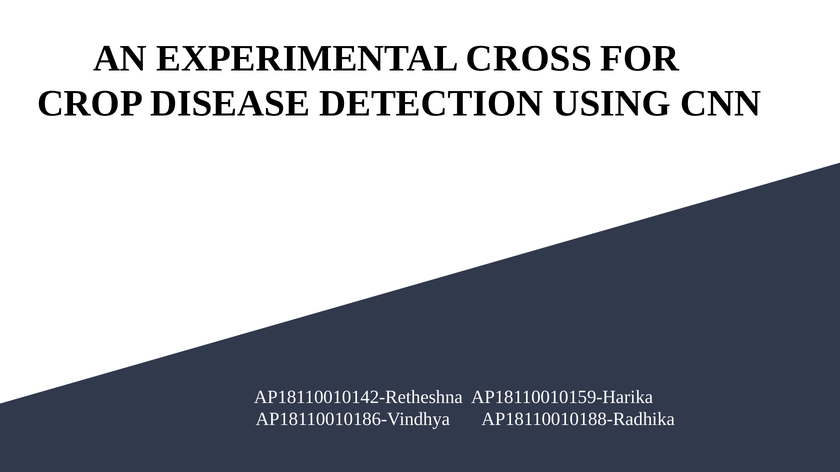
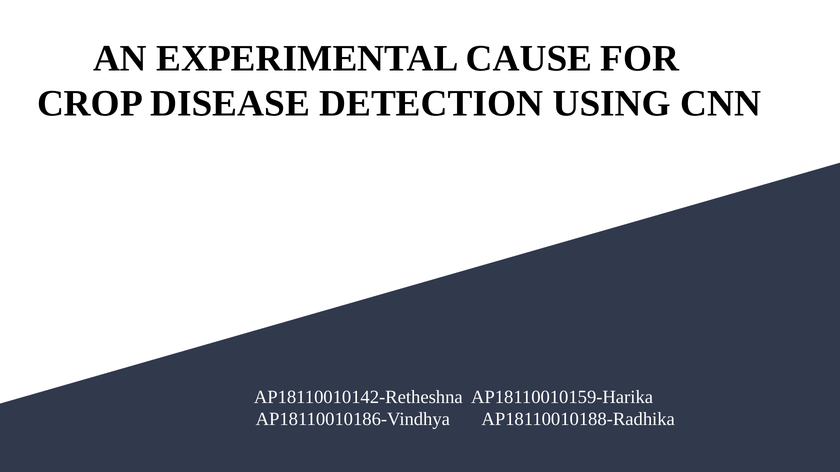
CROSS: CROSS -> CAUSE (529, 59)
